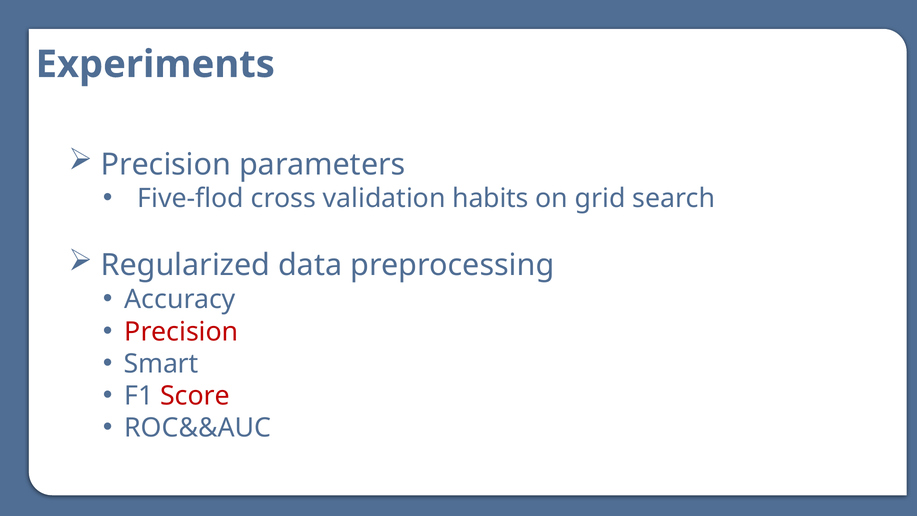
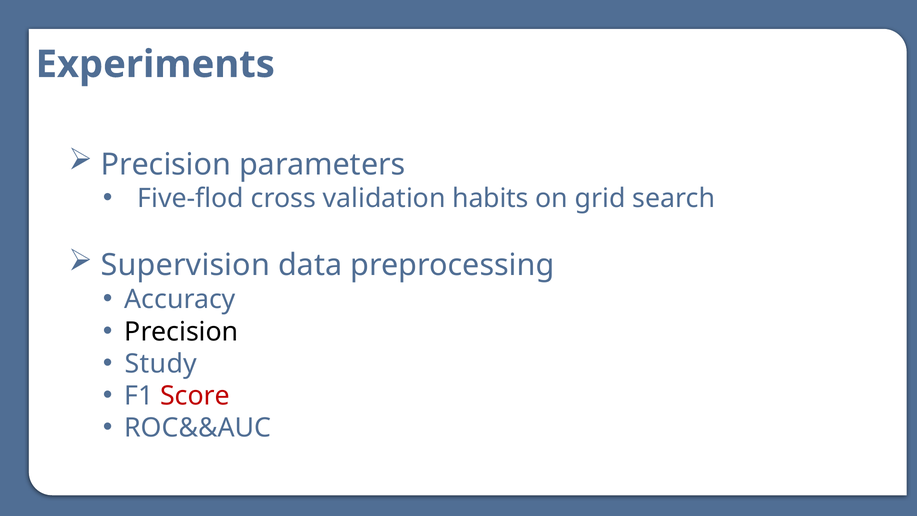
Regularized: Regularized -> Supervision (185, 265)
Precision colour: red -> black (181, 332)
Smart: Smart -> Study (161, 364)
